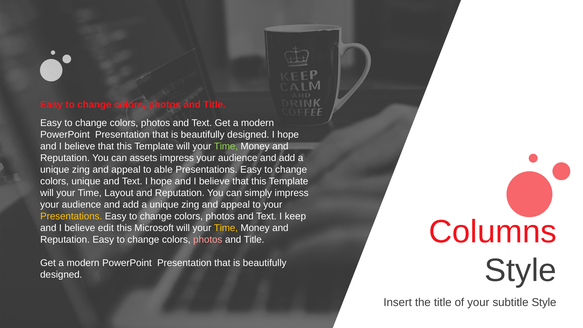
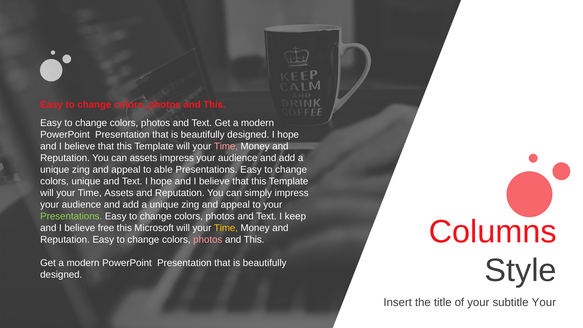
Title: Title -> This (214, 105)
Time colour: light green -> pink (226, 146)
Time Layout: Layout -> Assets (119, 193)
Presentations colour: yellow -> light green (71, 216)
edit: edit -> free (106, 228)
Title: Title -> This (254, 239)
subtitle Style: Style -> Your (544, 302)
